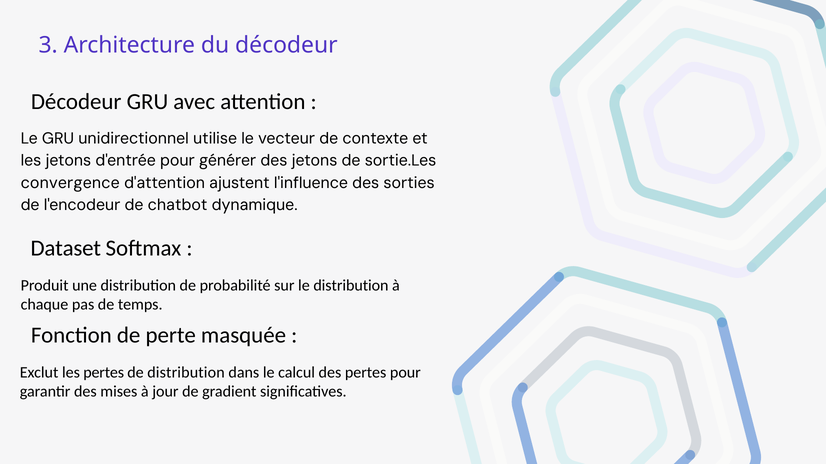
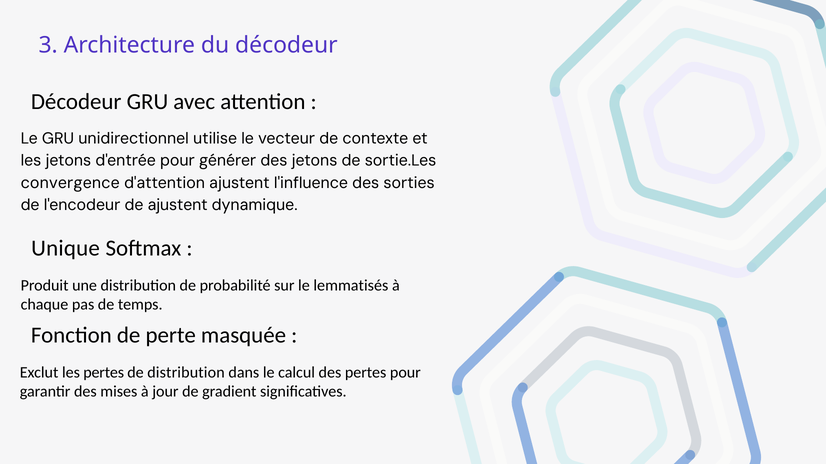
de chatbot: chatbot -> ajustent (178, 205)
Dataset: Dataset -> Unique (66, 248)
le distribution: distribution -> lemmatisés (351, 286)
